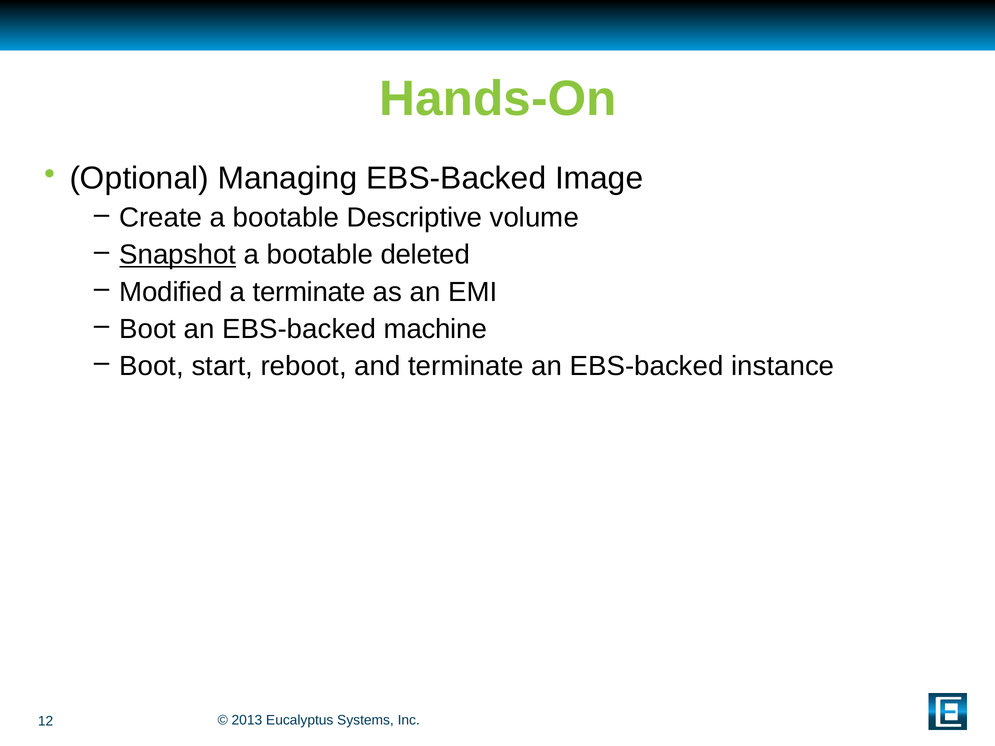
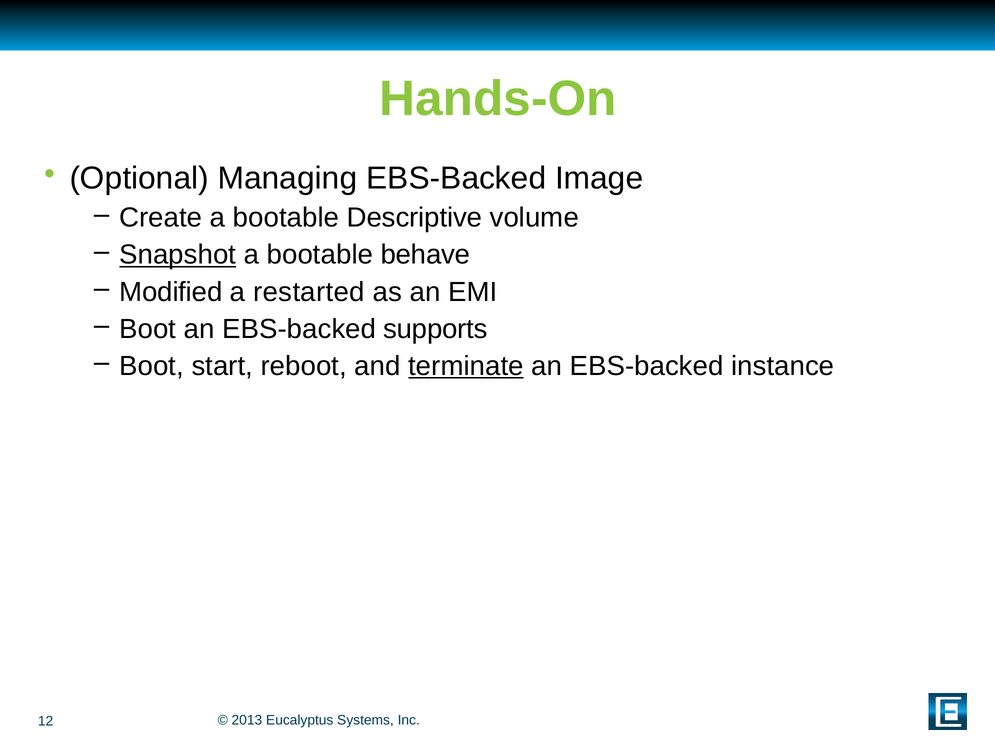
deleted: deleted -> behave (425, 255)
a terminate: terminate -> restarted (309, 292)
machine: machine -> supports (435, 329)
terminate underline: none -> present (466, 366)
